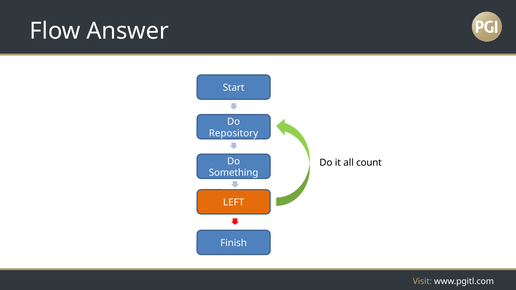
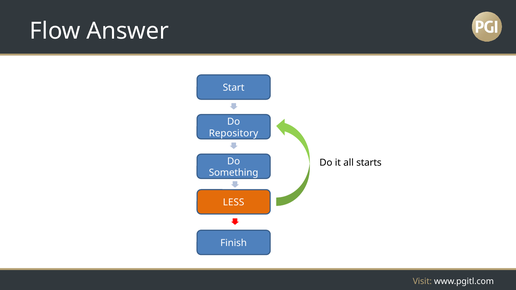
count: count -> starts (369, 163)
LEFT: LEFT -> LESS (234, 203)
